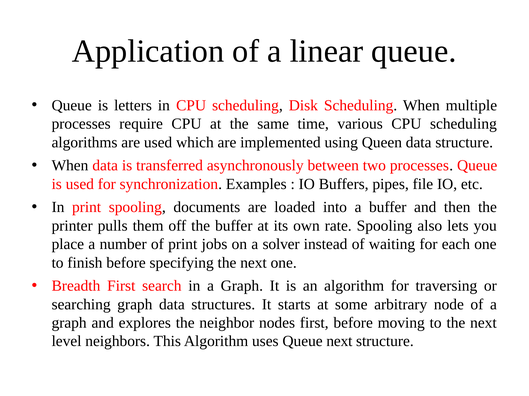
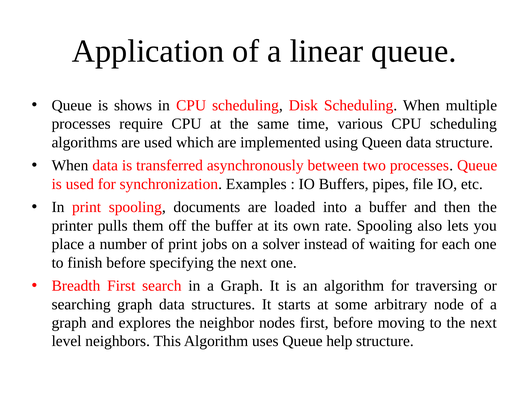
letters: letters -> shows (133, 106)
Queue next: next -> help (339, 342)
